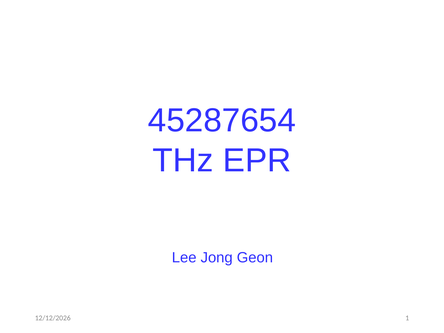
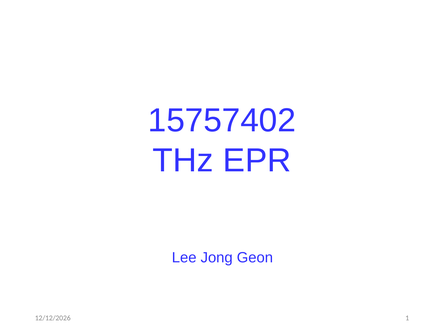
45287654: 45287654 -> 15757402 (222, 121)
